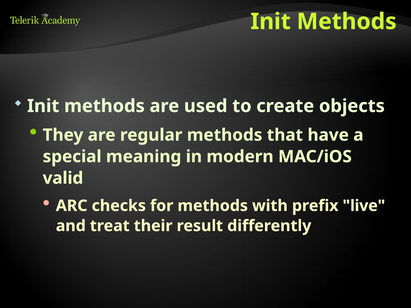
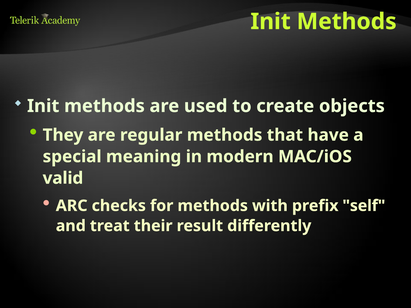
live: live -> self (364, 206)
